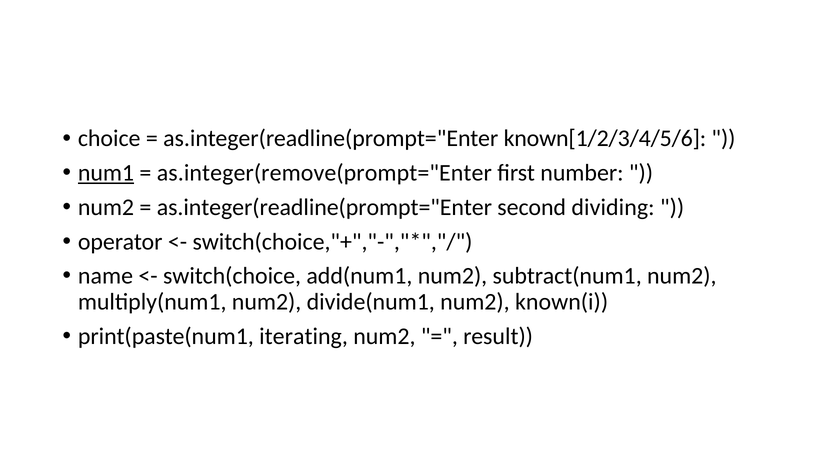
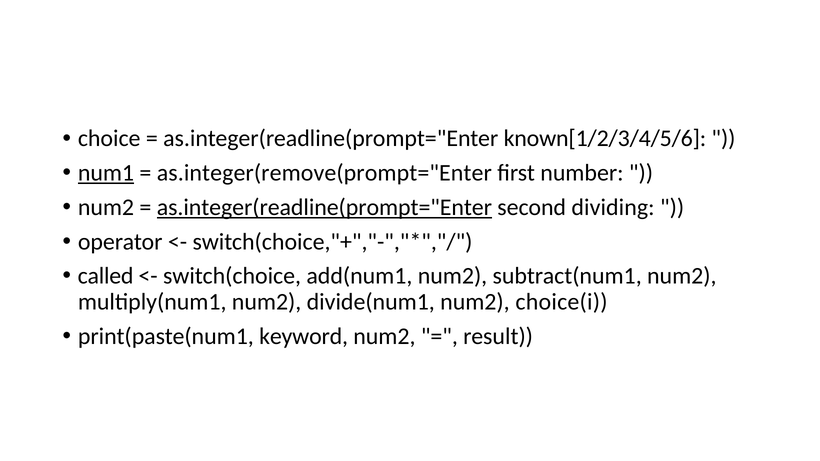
as.integer(readline(prompt="Enter underline: none -> present (324, 207)
name: name -> called (106, 276)
known(i: known(i -> choice(i (562, 302)
iterating: iterating -> keyword (304, 336)
